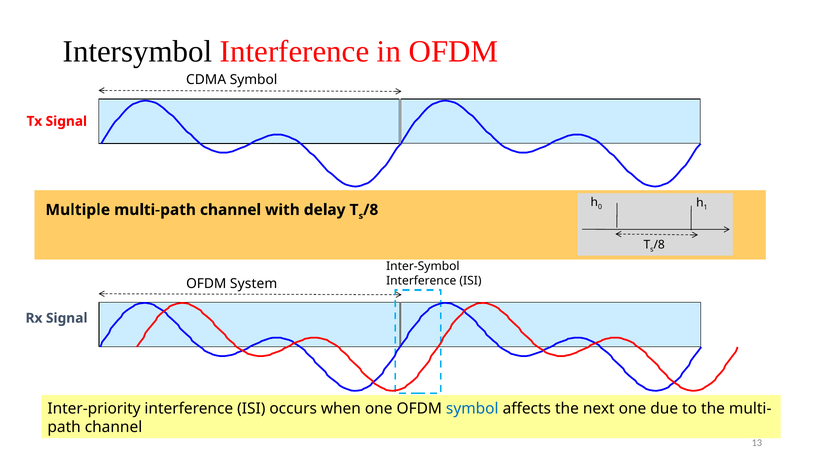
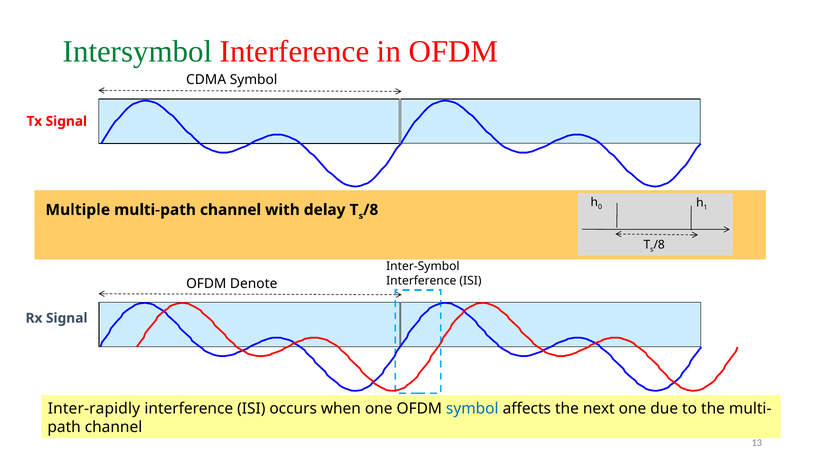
Intersymbol colour: black -> green (138, 52)
System: System -> Denote (254, 284)
Inter-priority: Inter-priority -> Inter-rapidly (94, 408)
